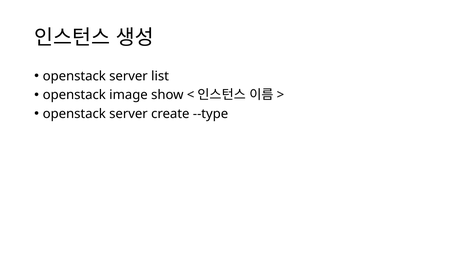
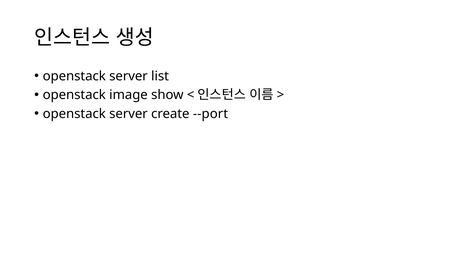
--type: --type -> --port (210, 114)
